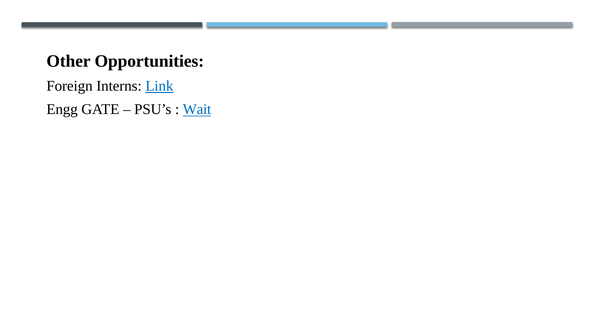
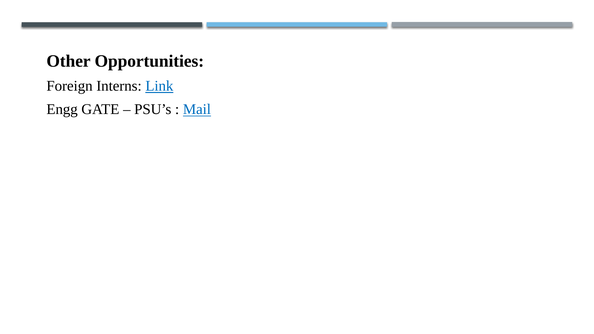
Wait: Wait -> Mail (197, 109)
